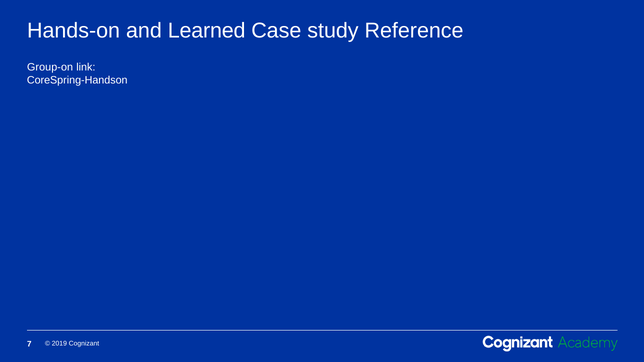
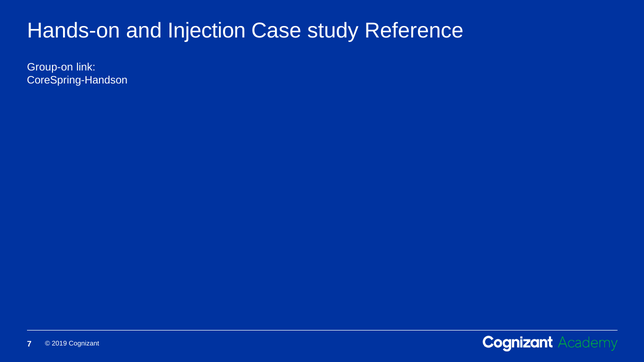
Learned: Learned -> Injection (207, 31)
